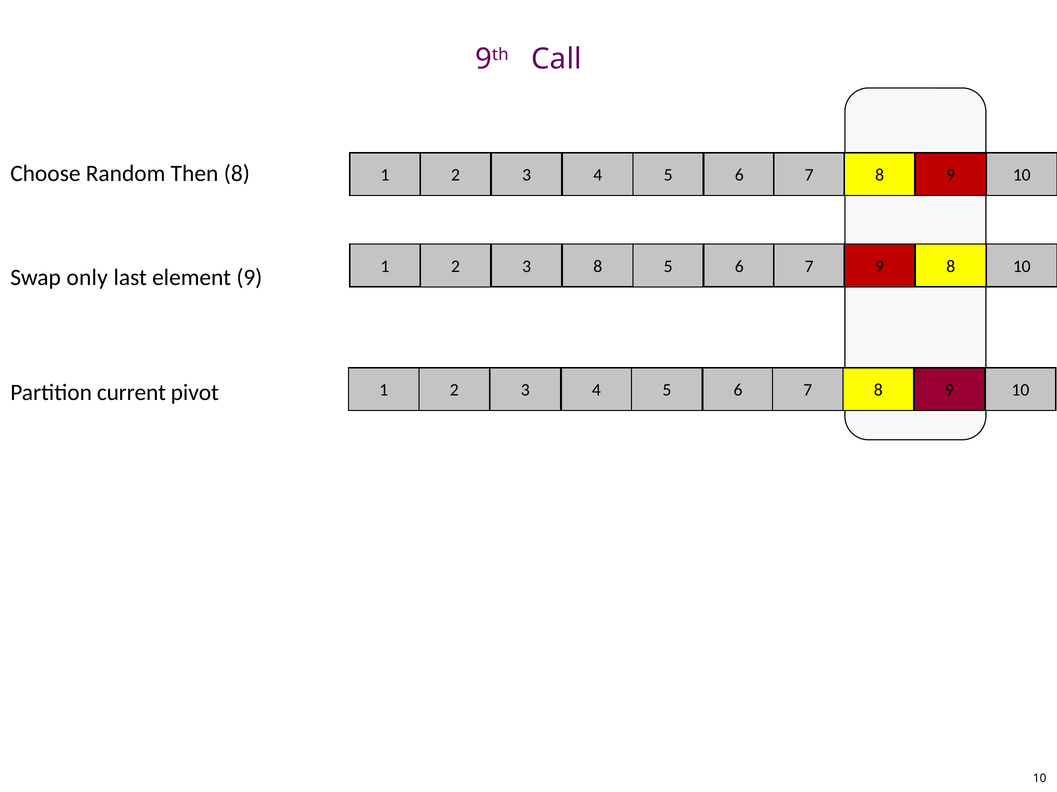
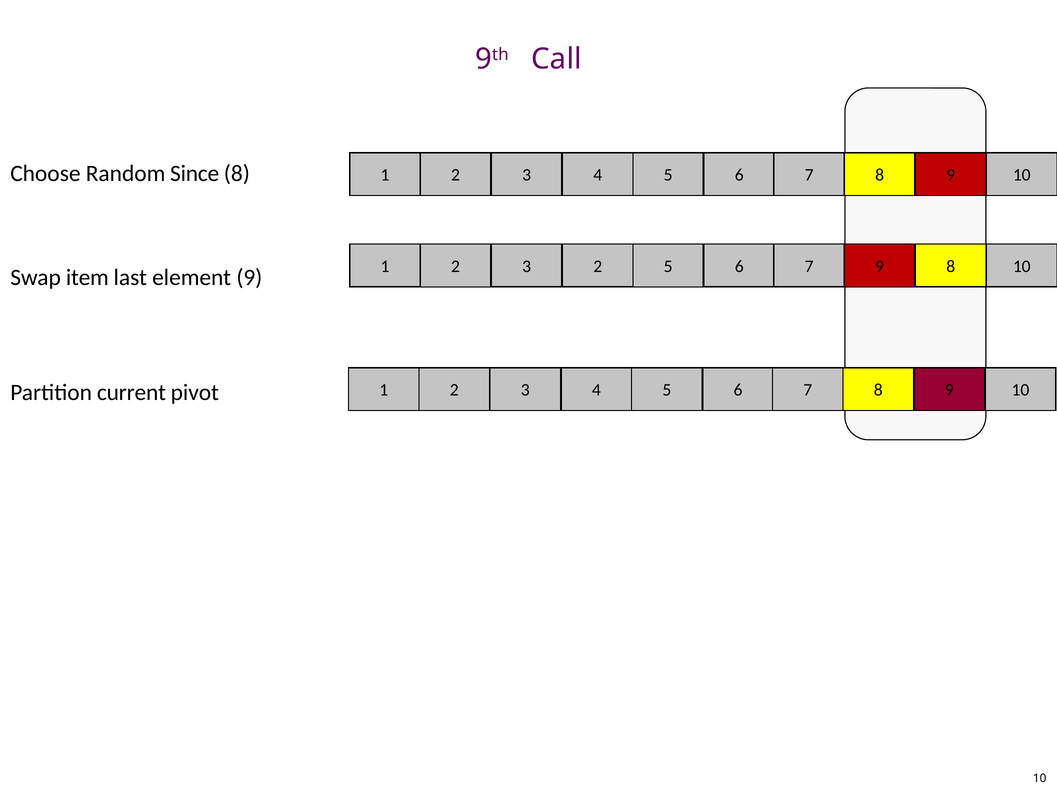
Then: Then -> Since (195, 174)
3 8: 8 -> 2 (598, 267)
only: only -> item (87, 278)
